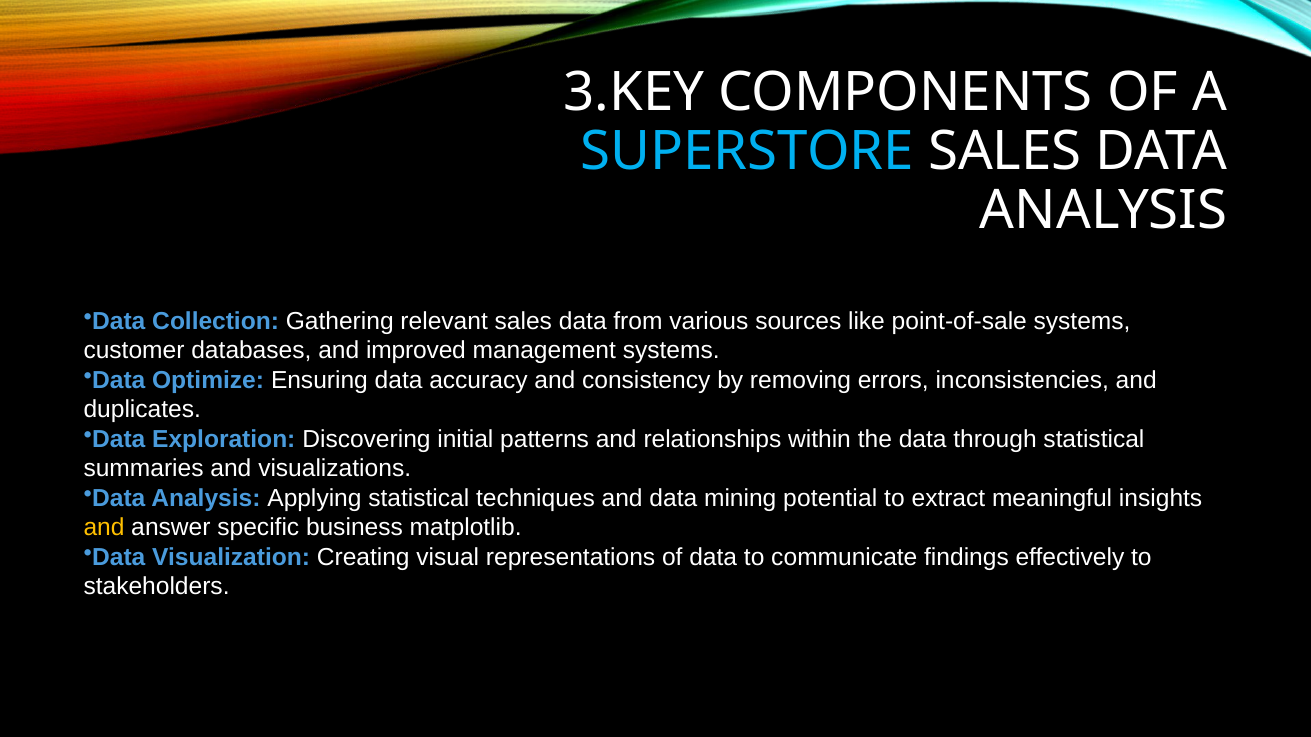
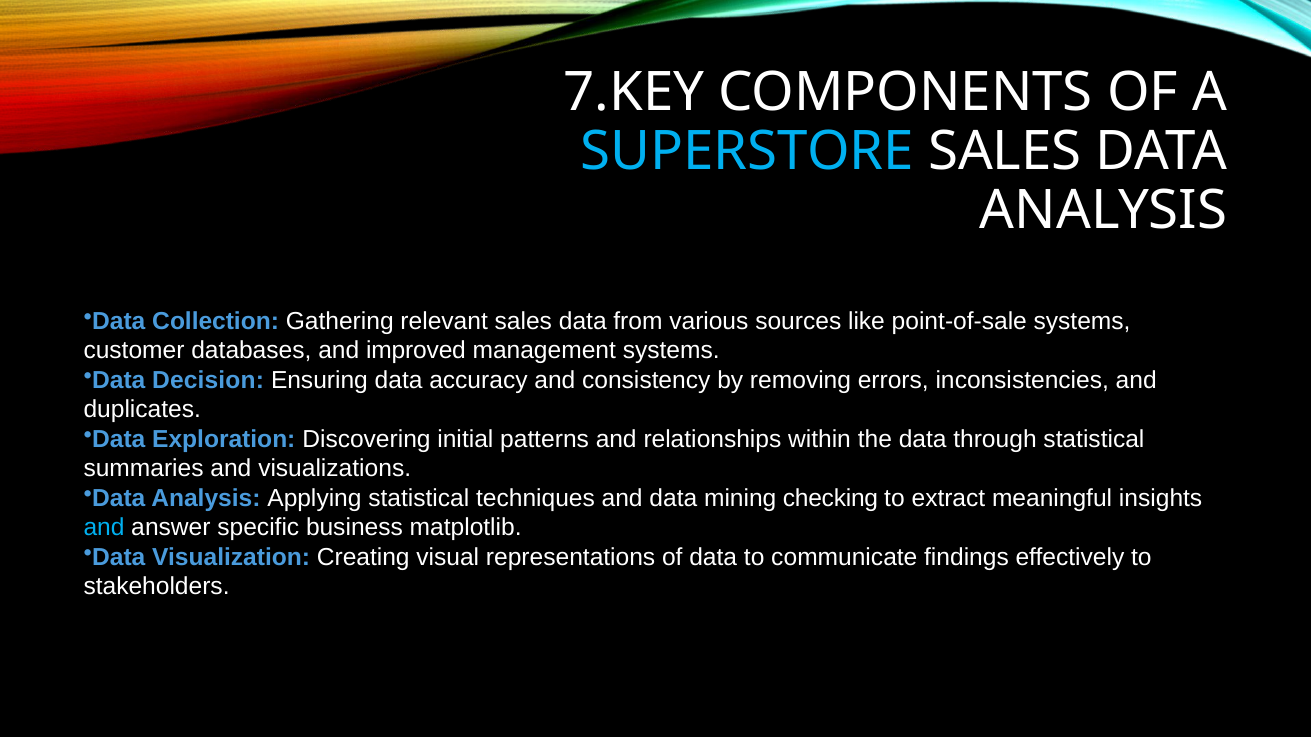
3.KEY: 3.KEY -> 7.KEY (634, 92)
Optimize: Optimize -> Decision (208, 380)
potential: potential -> checking (830, 498)
and colour: yellow -> light blue (104, 528)
